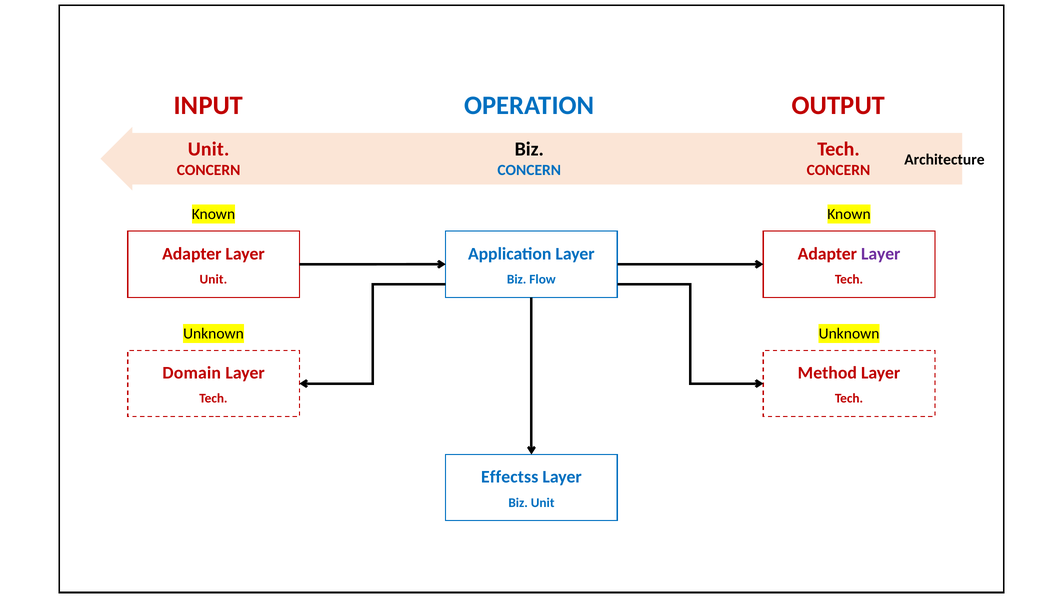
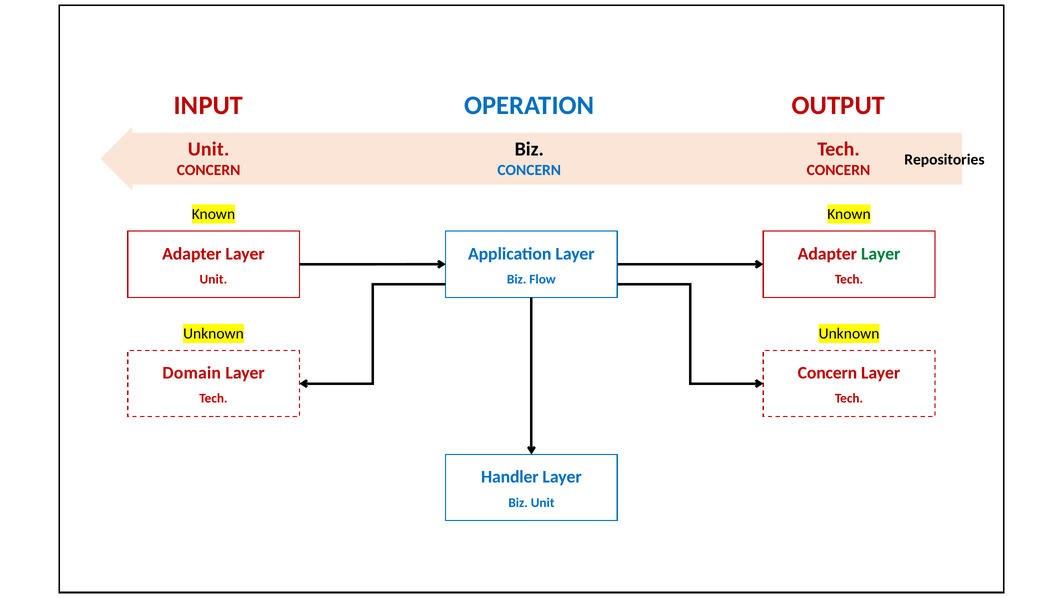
Architecture: Architecture -> Repositories (944, 160)
Layer colour: purple -> green (881, 254)
Method: Method -> Concern (827, 373)
Effectss: Effectss -> Handler (510, 477)
